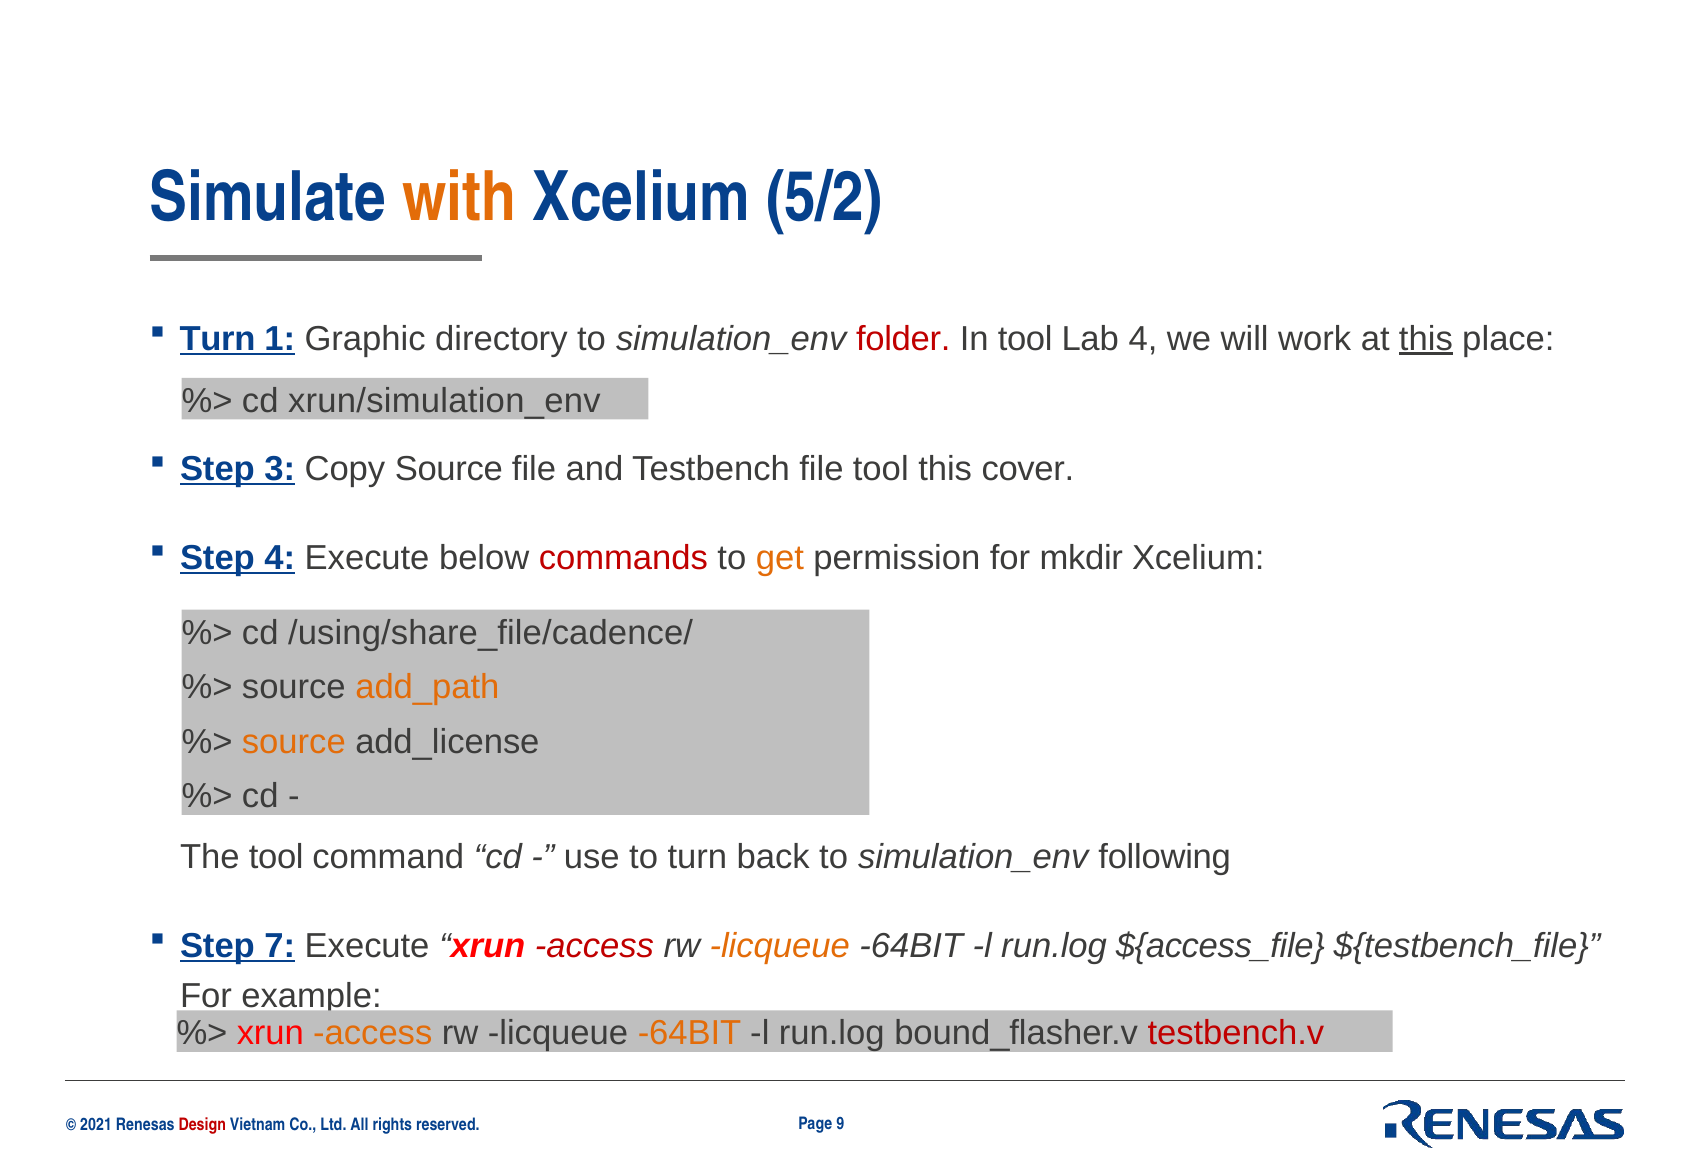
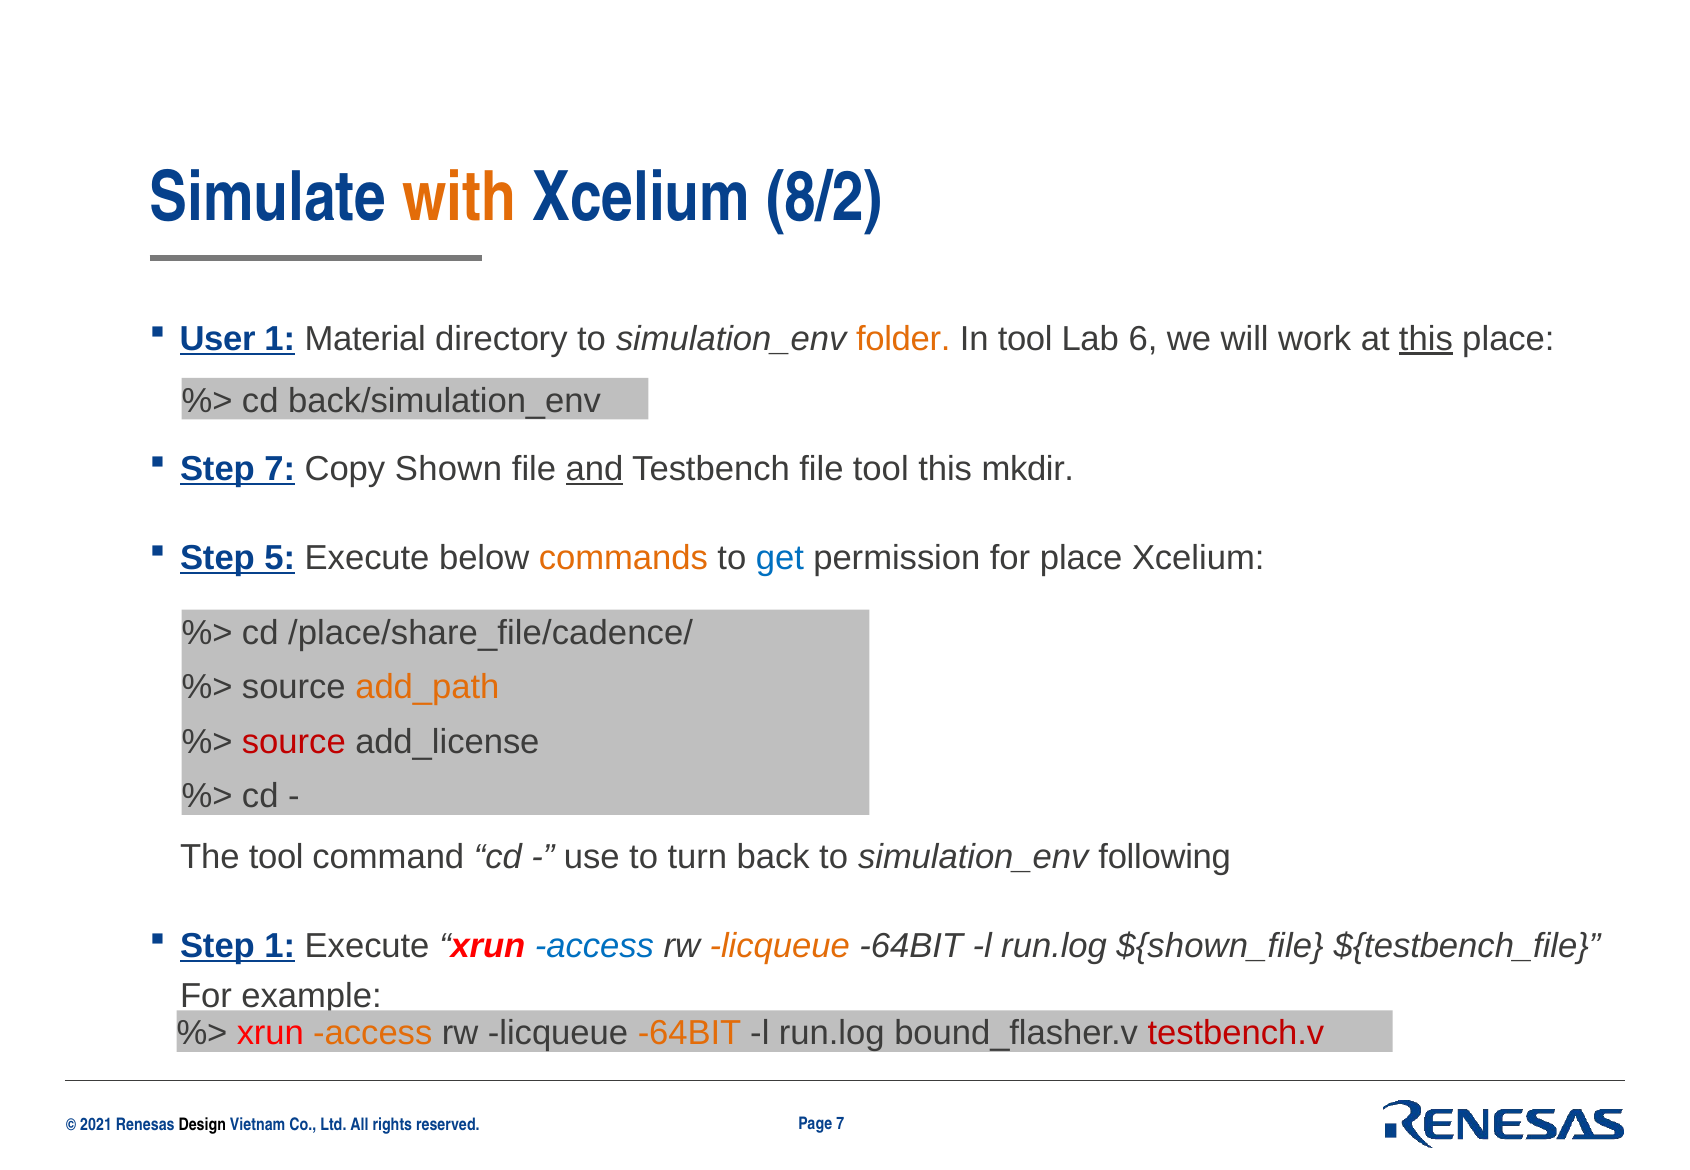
5/2: 5/2 -> 8/2 (824, 197)
Turn: Turn -> User (218, 339)
Graphic: Graphic -> Material (365, 339)
folder colour: red -> orange (903, 339)
Lab 4: 4 -> 6 (1143, 339)
xrun/simulation_env: xrun/simulation_env -> back/simulation_env (445, 401)
Step 3: 3 -> 7 (280, 469)
Copy Source: Source -> Shown (448, 469)
and underline: none -> present (595, 469)
cover: cover -> mkdir (1028, 469)
Step 4: 4 -> 5 (280, 558)
commands colour: red -> orange (623, 558)
get colour: orange -> blue (780, 558)
for mkdir: mkdir -> place (1081, 558)
/using/share_file/cadence/: /using/share_file/cadence/ -> /place/share_file/cadence/ (491, 633)
source colour: orange -> red (294, 742)
Step 7: 7 -> 1 (280, 946)
access colour: red -> blue (594, 946)
${access_file: ${access_file -> ${shown_file (1220, 946)
Page 9: 9 -> 7 (840, 1123)
Design colour: red -> black (202, 1125)
